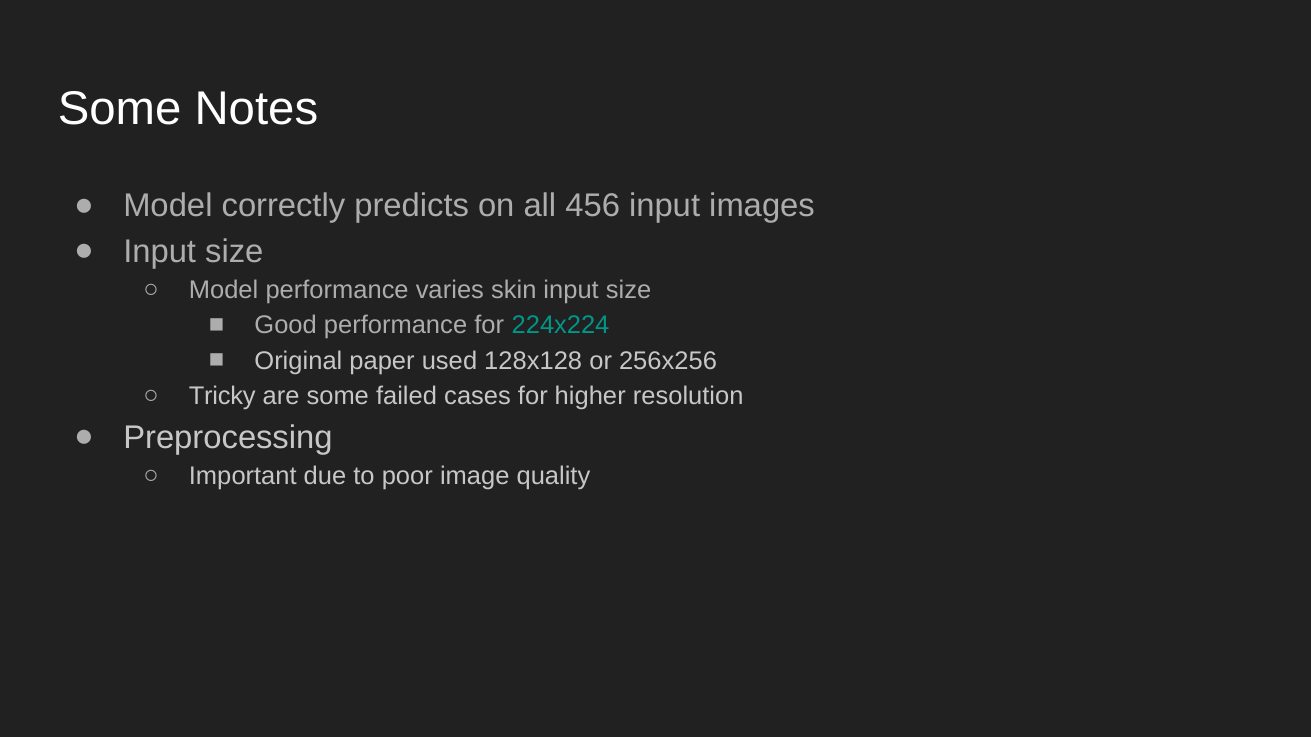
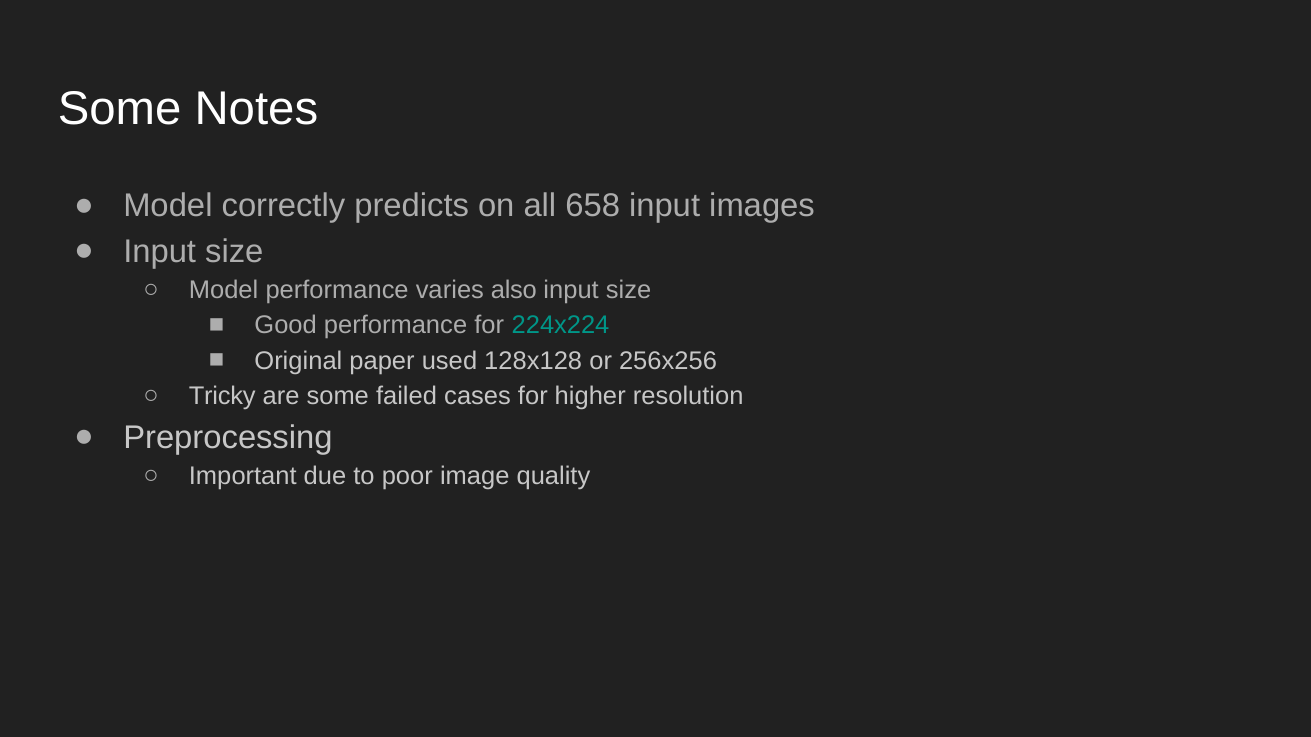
456: 456 -> 658 (593, 206)
skin: skin -> also (514, 290)
